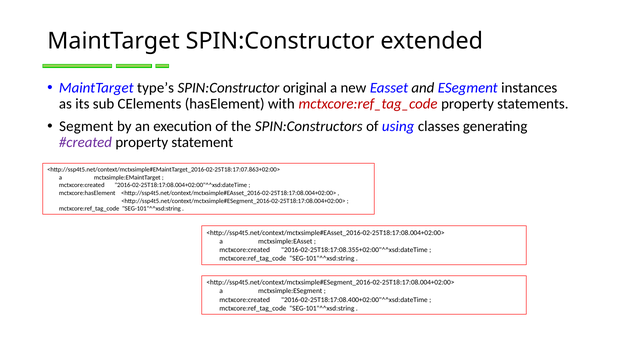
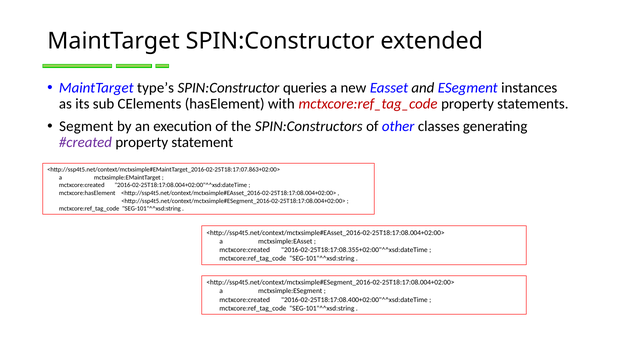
original: original -> queries (305, 88)
using: using -> other (398, 126)
